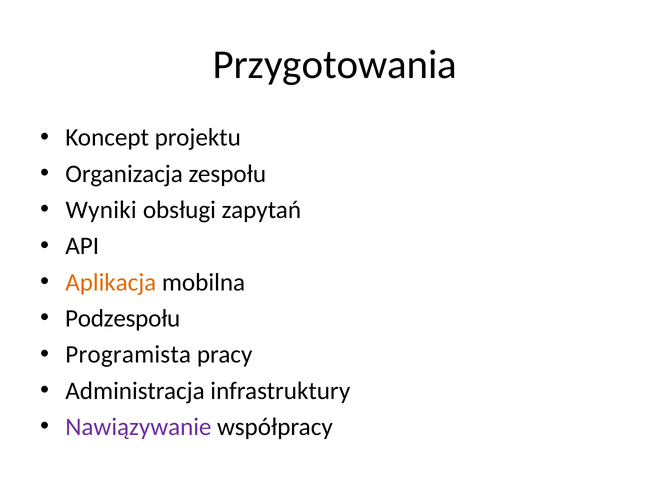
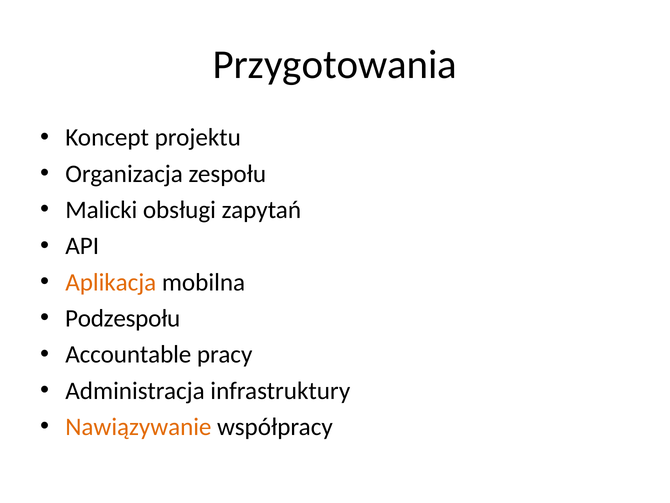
Wyniki: Wyniki -> Malicki (101, 210)
Programista: Programista -> Accountable (128, 354)
Nawiązywanie colour: purple -> orange (138, 427)
